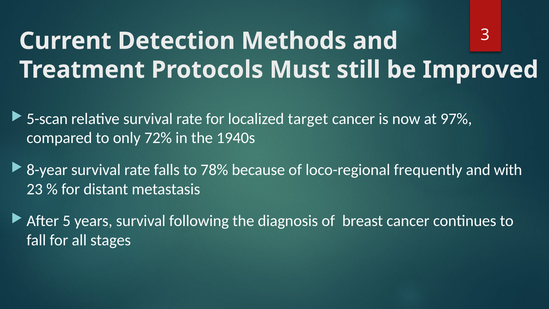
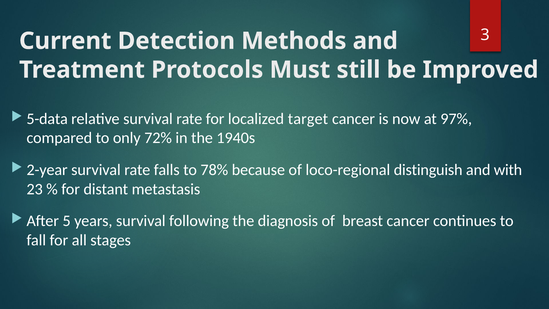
5-scan: 5-scan -> 5-data (47, 119)
8-year: 8-year -> 2-year (47, 170)
frequently: frequently -> distinguish (428, 170)
